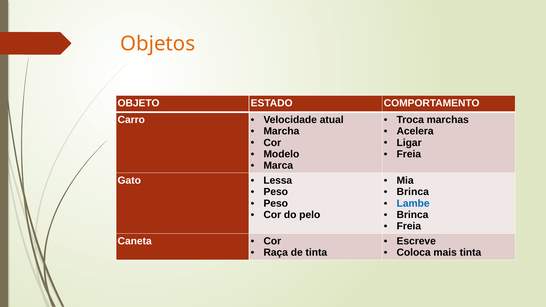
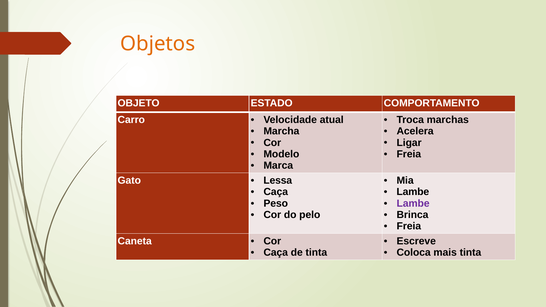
Peso: Peso -> Caça (276, 192)
Brinca: Brinca -> Lambe (413, 192)
Lambe colour: blue -> purple (413, 203)
Raça: Raça -> Caça (276, 253)
